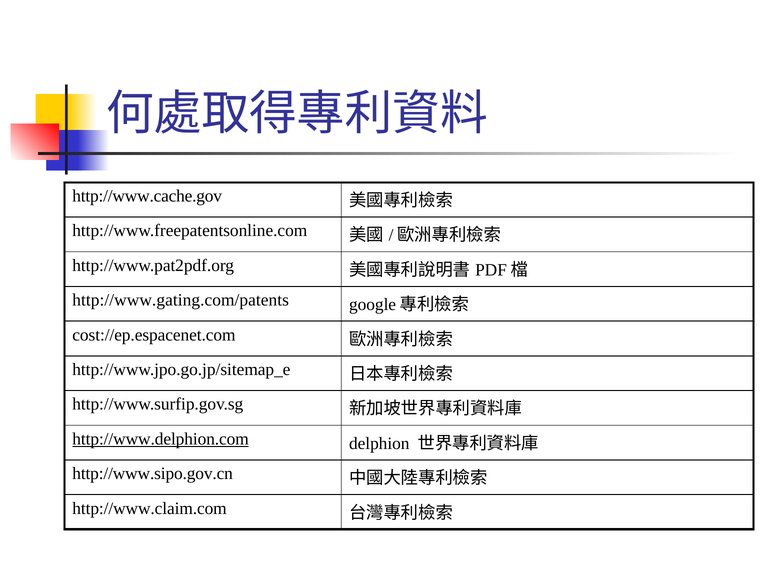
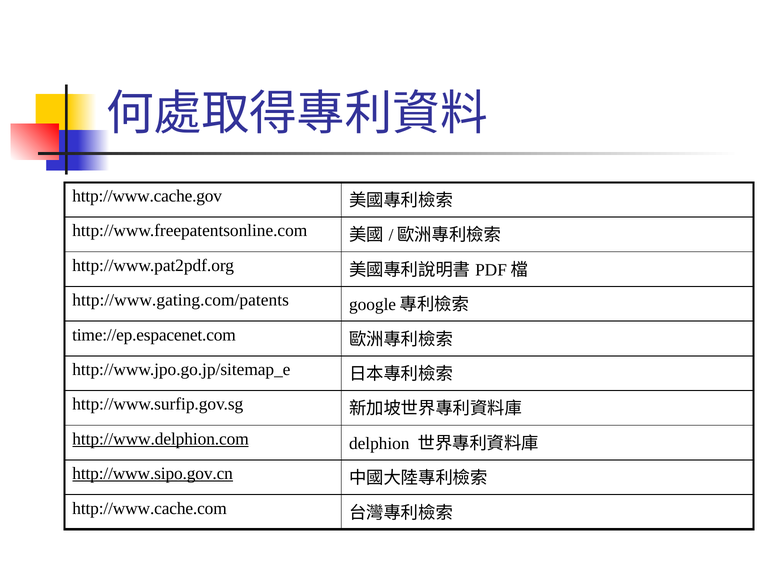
cost://ep.espacenet.com: cost://ep.espacenet.com -> time://ep.espacenet.com (154, 335)
http://www.sipo.gov.cn underline: none -> present (153, 473)
http://www.claim.com: http://www.claim.com -> http://www.cache.com (150, 508)
